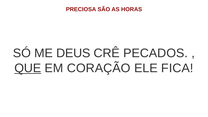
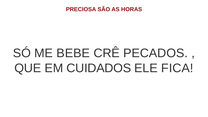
DEUS: DEUS -> BEBE (73, 53)
QUE underline: present -> none (28, 68)
CORAÇÃO: CORAÇÃO -> CUIDADOS (99, 68)
